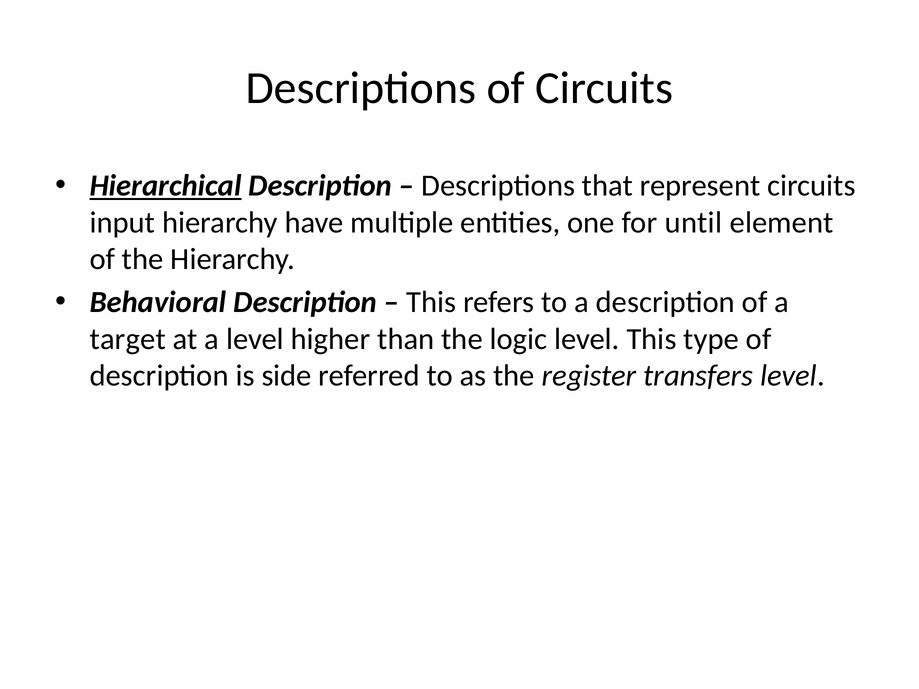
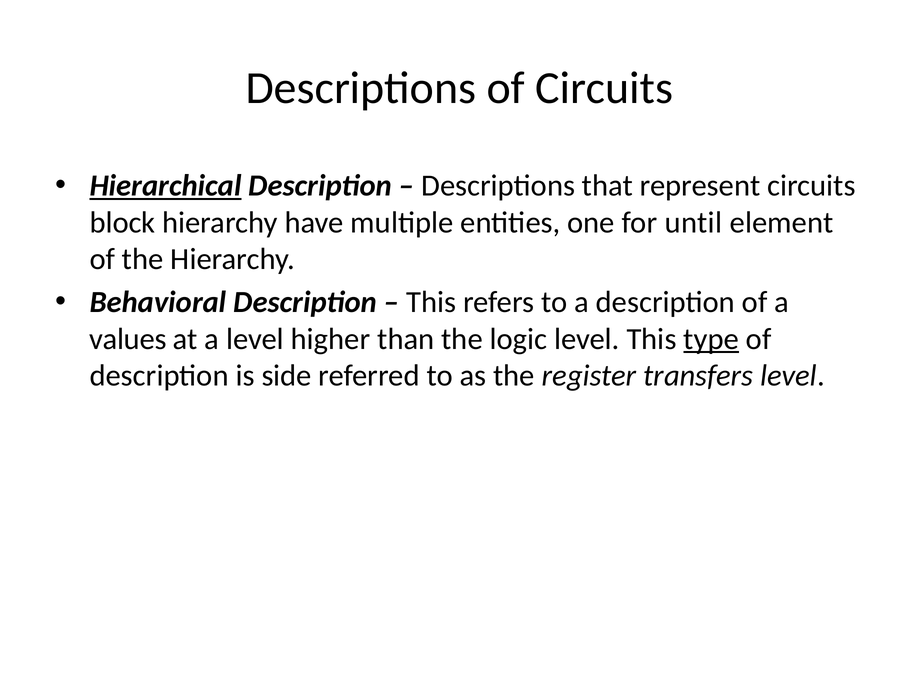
input: input -> block (122, 223)
target: target -> values (128, 339)
type underline: none -> present (711, 339)
